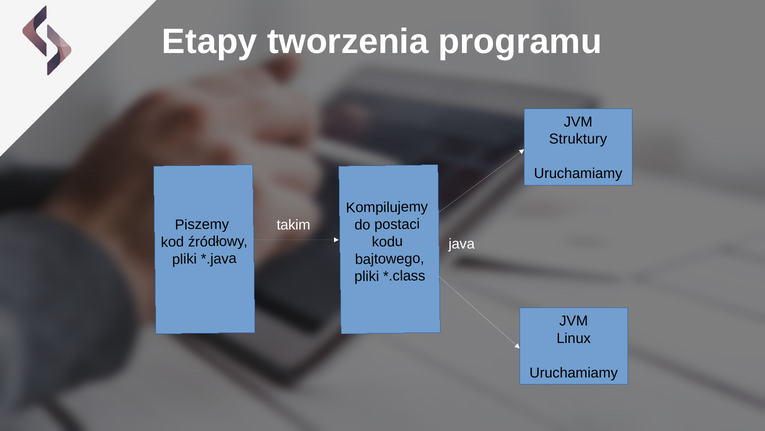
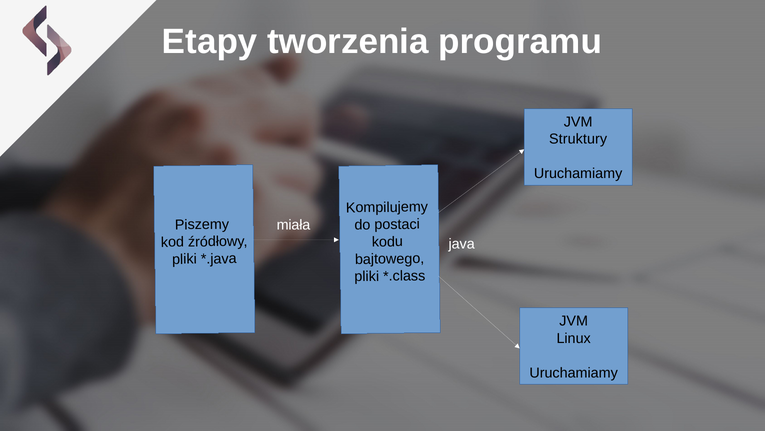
takim: takim -> miała (293, 225)
